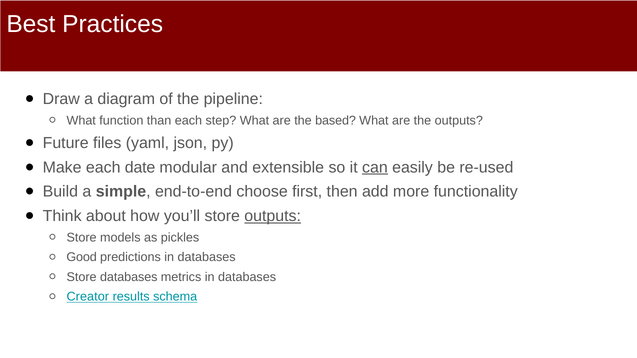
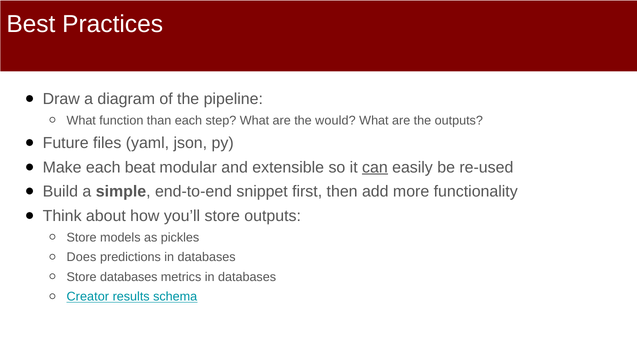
based: based -> would (335, 120)
date: date -> beat (140, 167)
choose: choose -> snippet (262, 192)
outputs underline: present -> none (273, 216)
Good: Good -> Does (81, 257)
